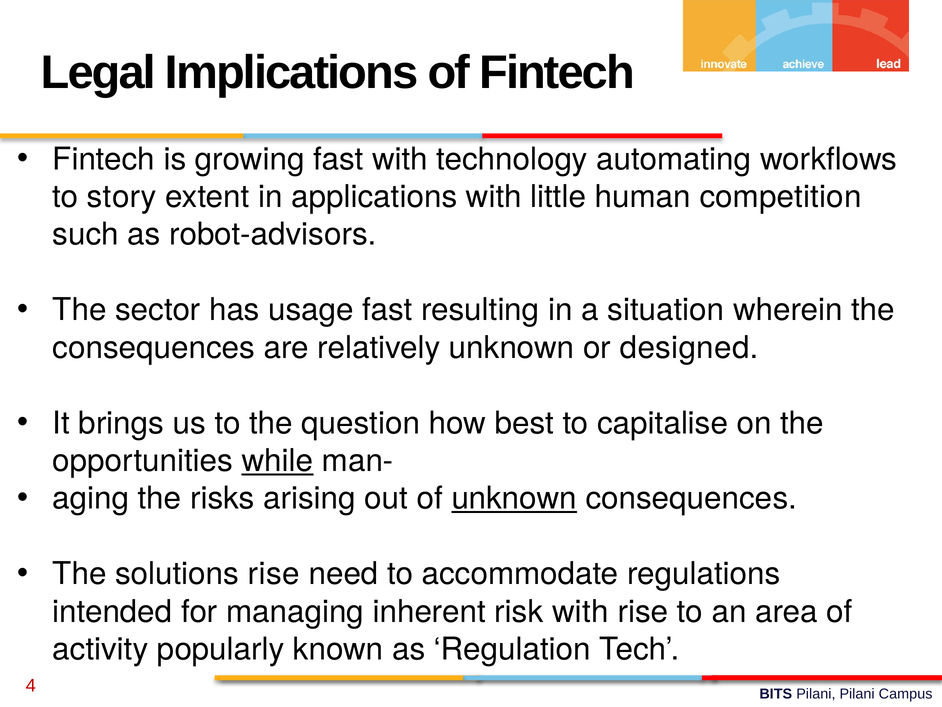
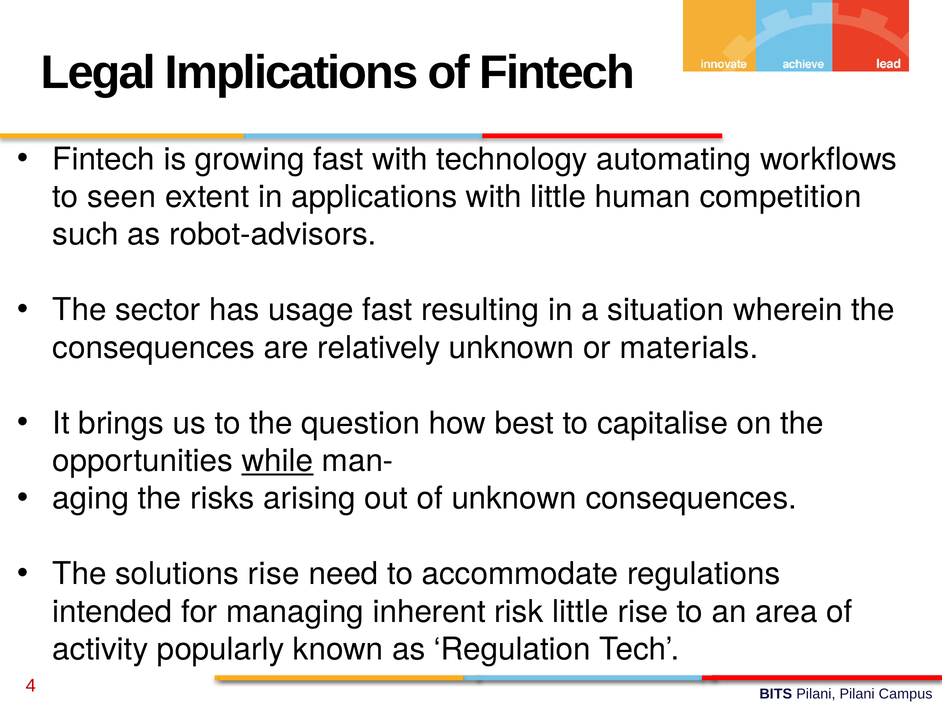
story: story -> seen (122, 197)
designed: designed -> materials (689, 347)
unknown underline: present -> none (514, 498)
risk with: with -> little (580, 611)
